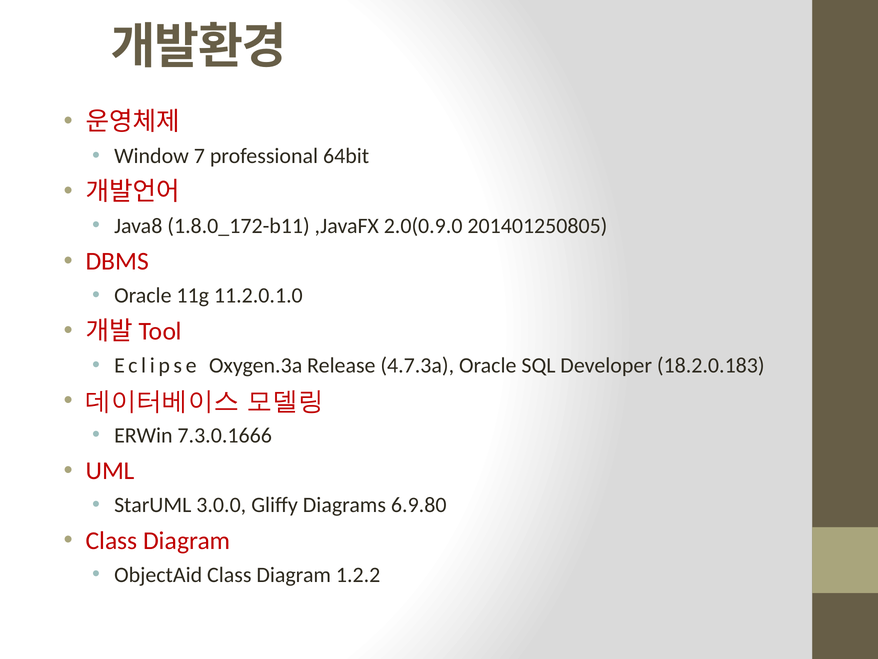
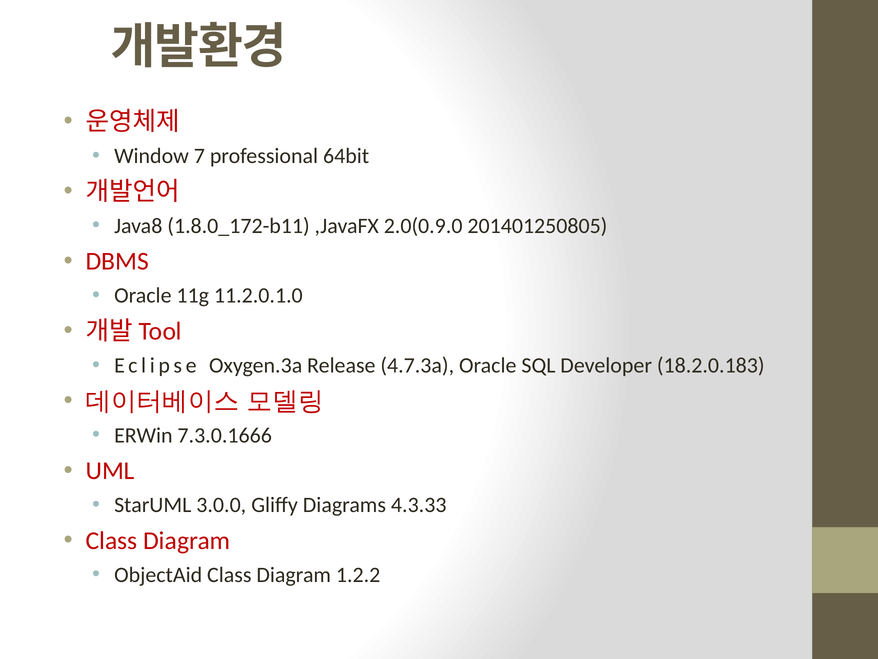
6.9.80: 6.9.80 -> 4.3.33 (419, 505)
